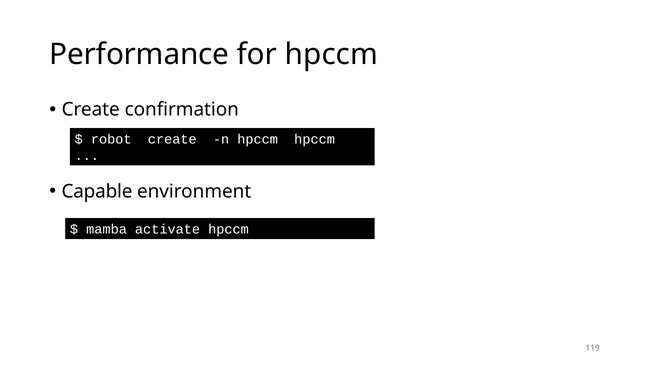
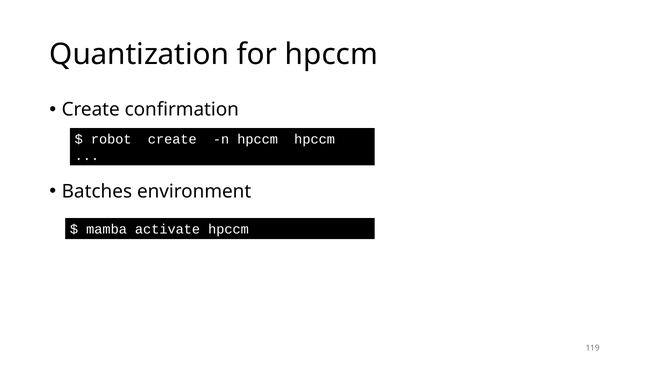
Performance: Performance -> Quantization (139, 55)
Capable: Capable -> Batches (97, 191)
